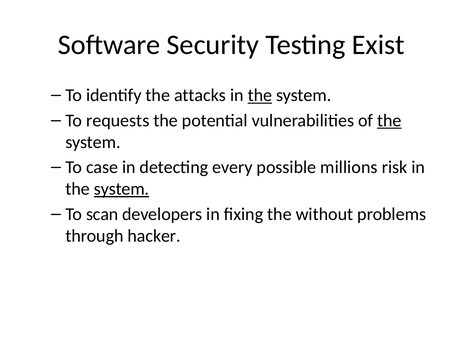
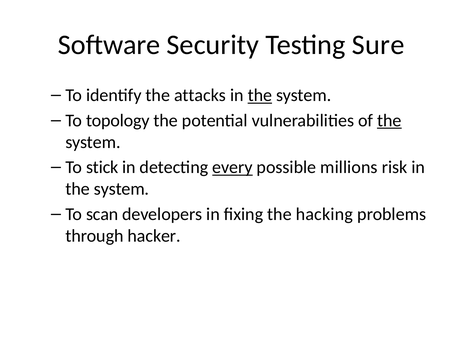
Exist: Exist -> Sure (378, 45)
requests: requests -> topology (118, 121)
case: case -> stick (102, 167)
every underline: none -> present (232, 167)
system underline: present -> none (122, 189)
without: without -> hacking (324, 214)
